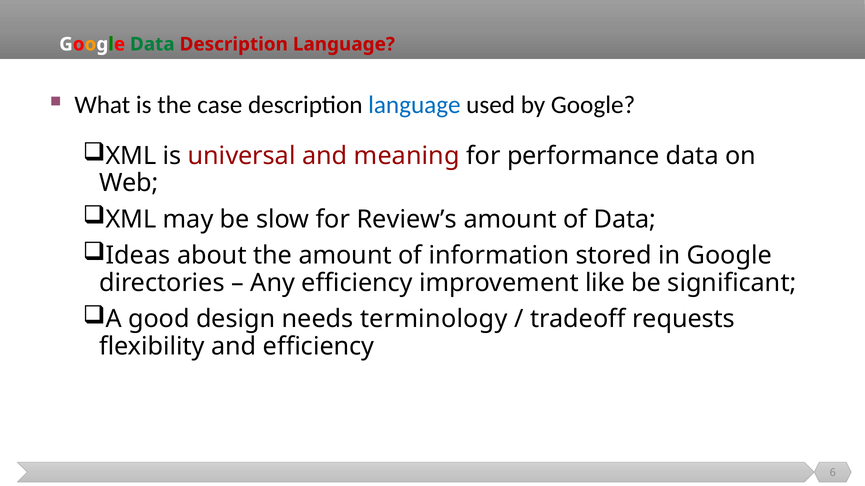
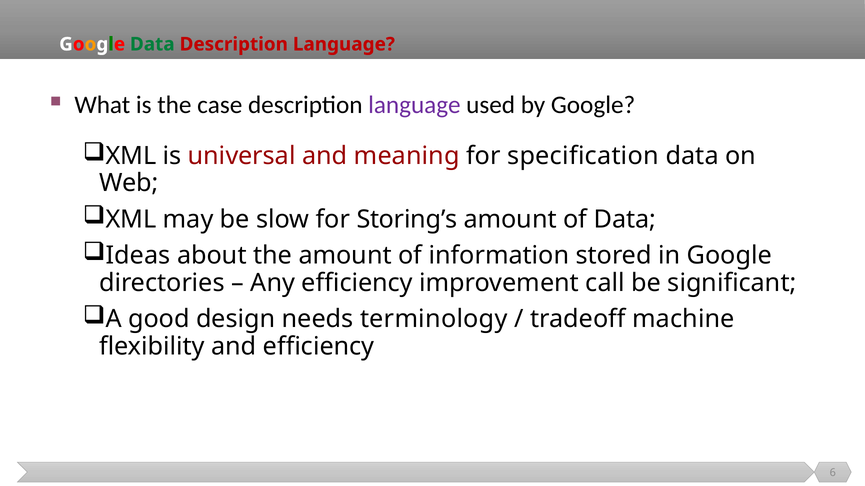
language colour: blue -> purple (414, 105)
performance: performance -> specification (583, 156)
Review’s: Review’s -> Storing’s (407, 220)
like: like -> call (605, 283)
requests: requests -> machine (683, 319)
